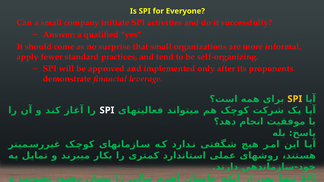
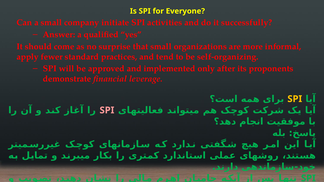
SPI colour: white -> pink (107, 110)
